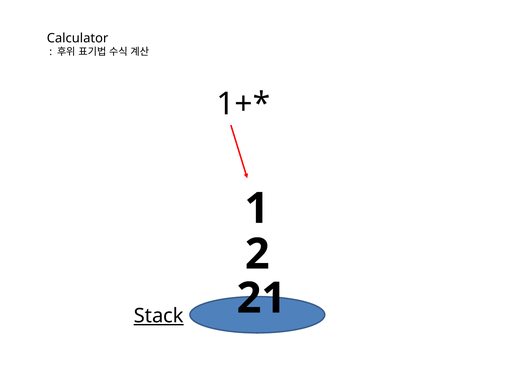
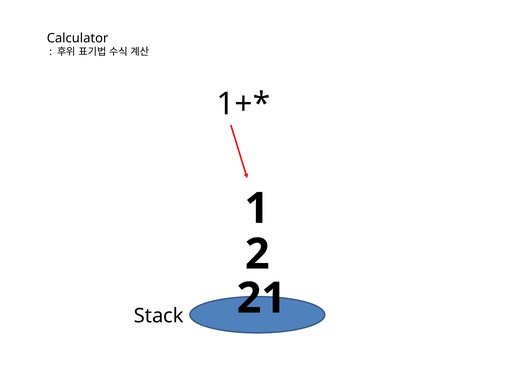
Stack underline: present -> none (159, 316)
